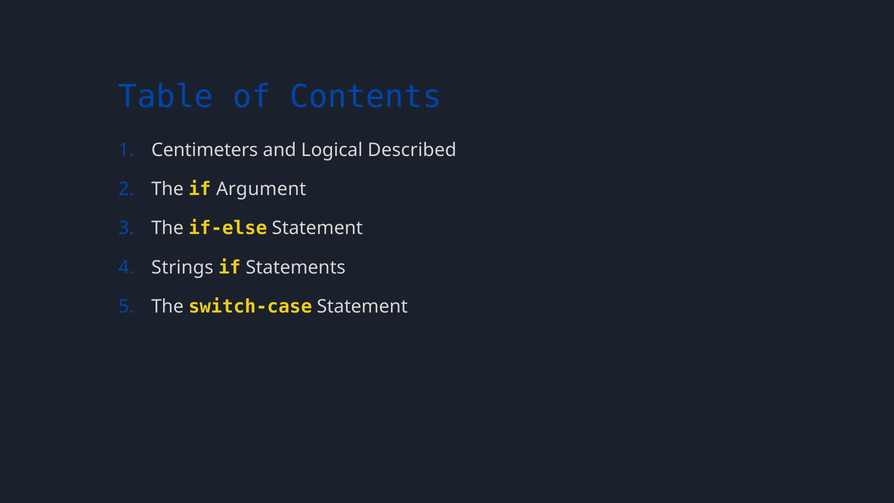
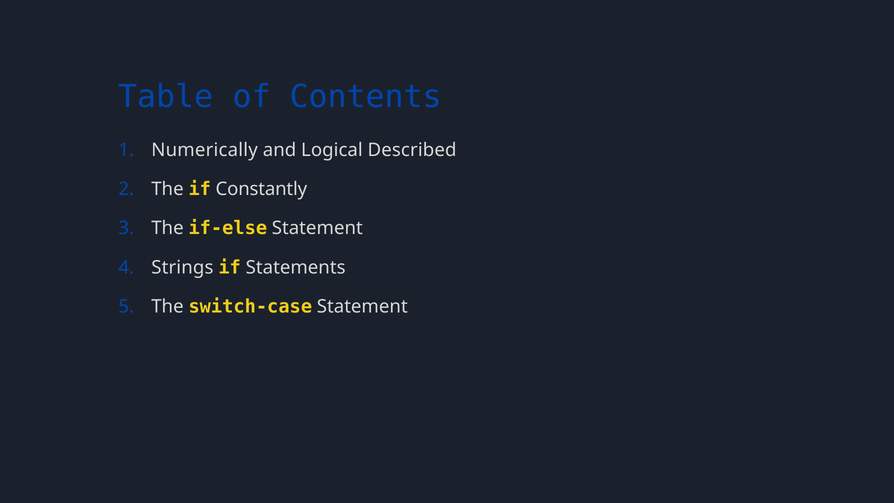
Centimeters: Centimeters -> Numerically (205, 150)
Argument: Argument -> Constantly (261, 189)
